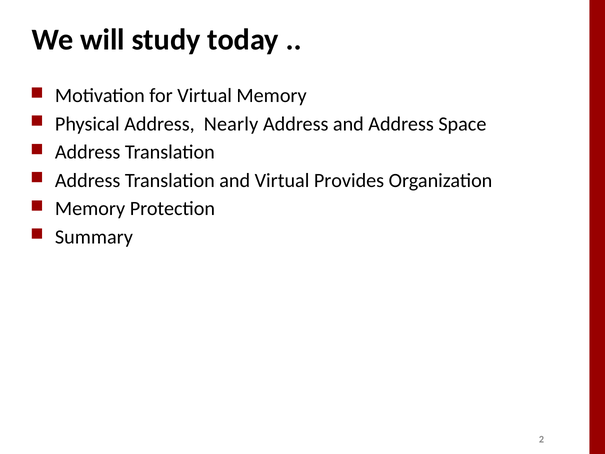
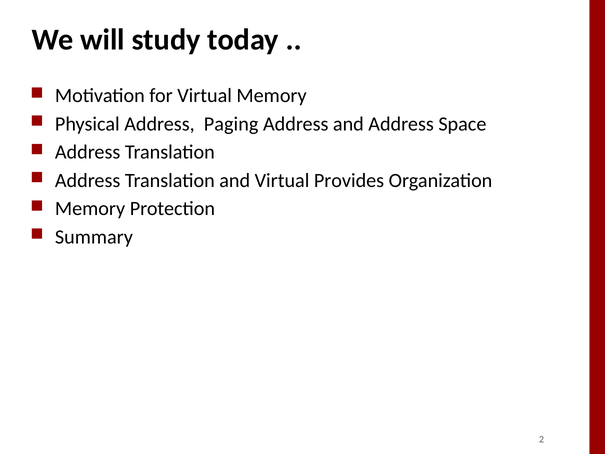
Nearly: Nearly -> Paging (231, 124)
